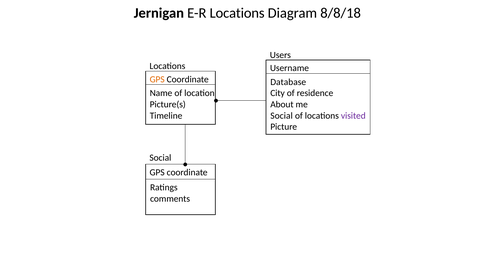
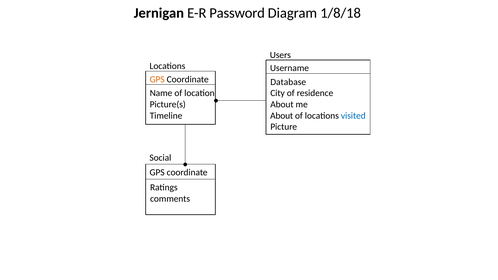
E-R Locations: Locations -> Password (237, 13)
8/8/18: 8/8/18 -> 1/8/18 (341, 13)
Social: Social -> About (282, 116)
visited colour: purple -> blue (353, 116)
